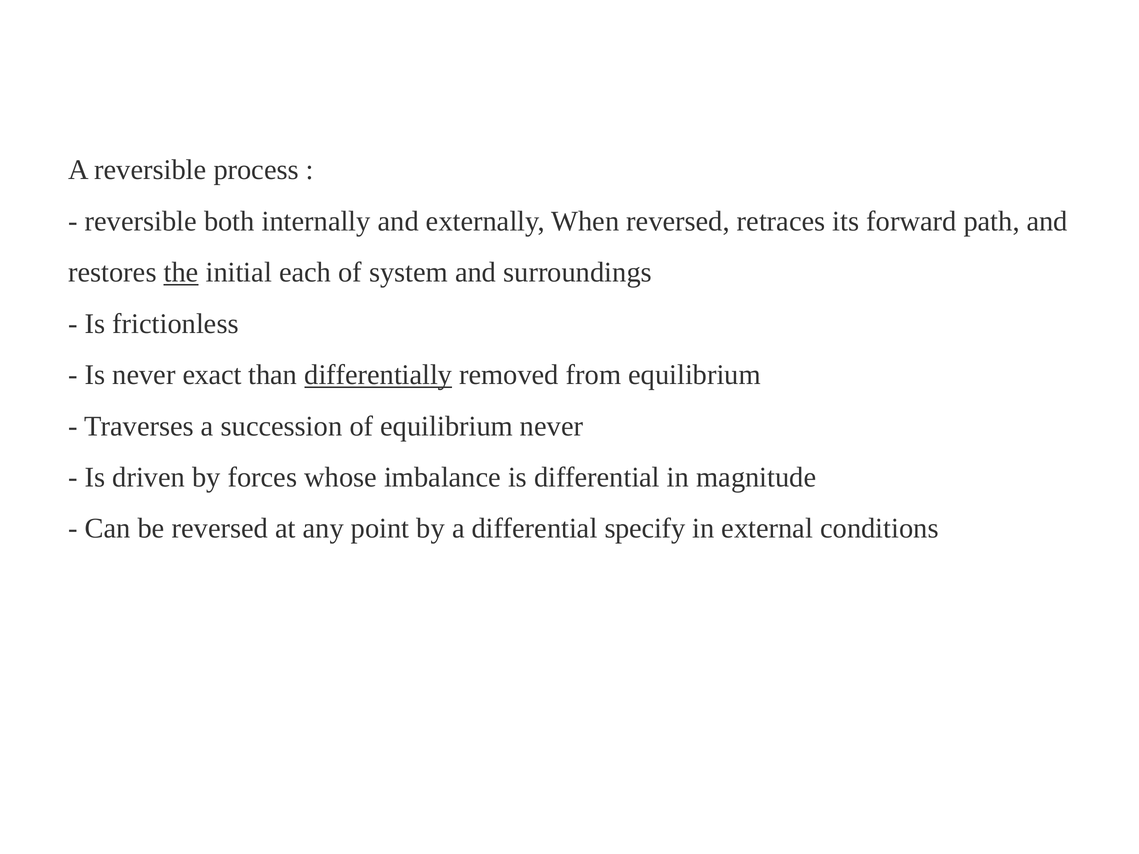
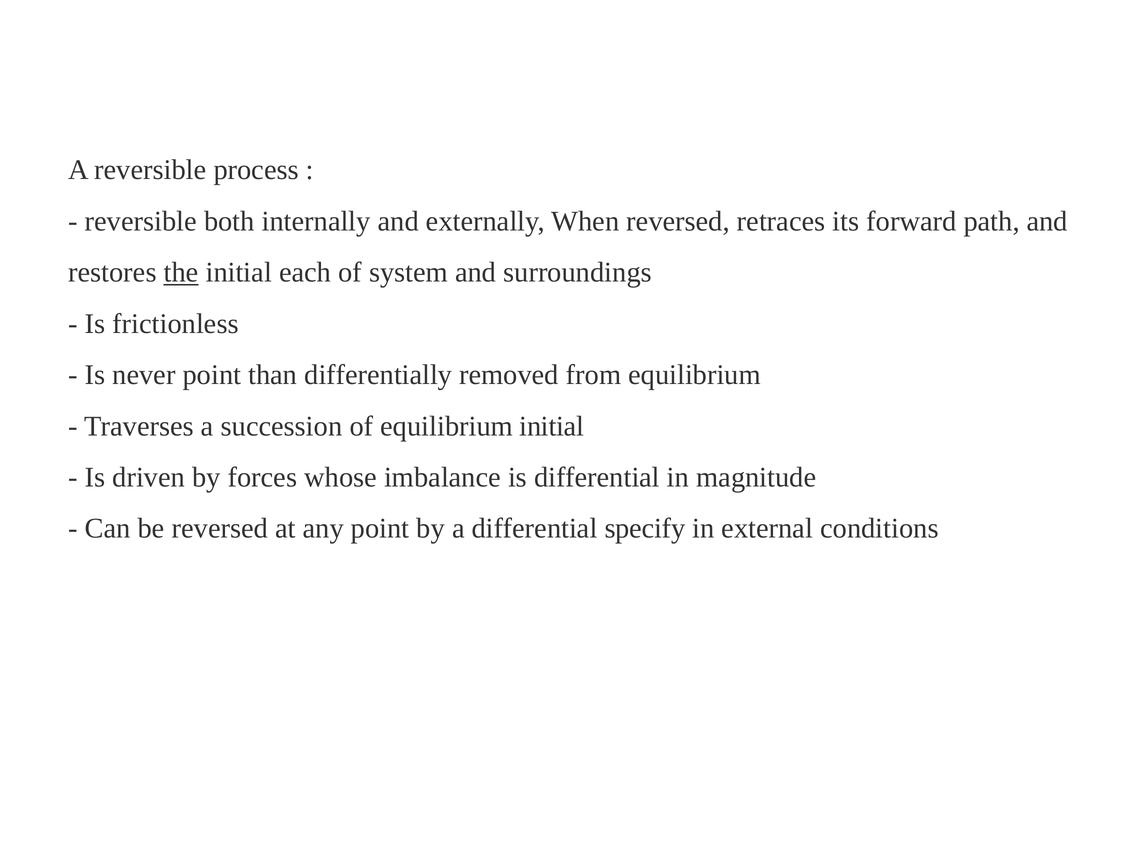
never exact: exact -> point (212, 375)
differentially underline: present -> none (378, 375)
equilibrium never: never -> initial (552, 426)
